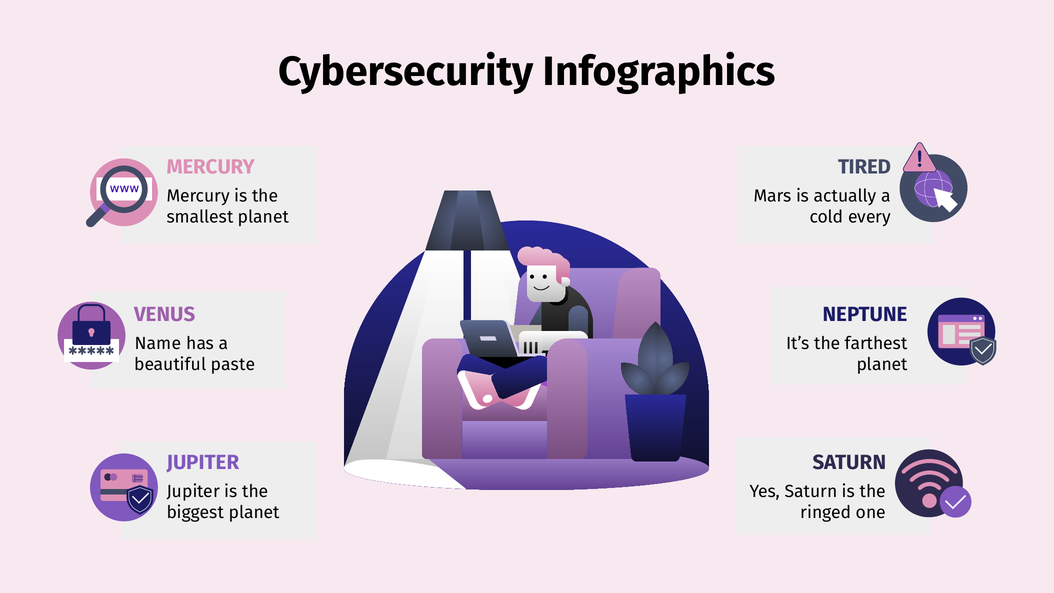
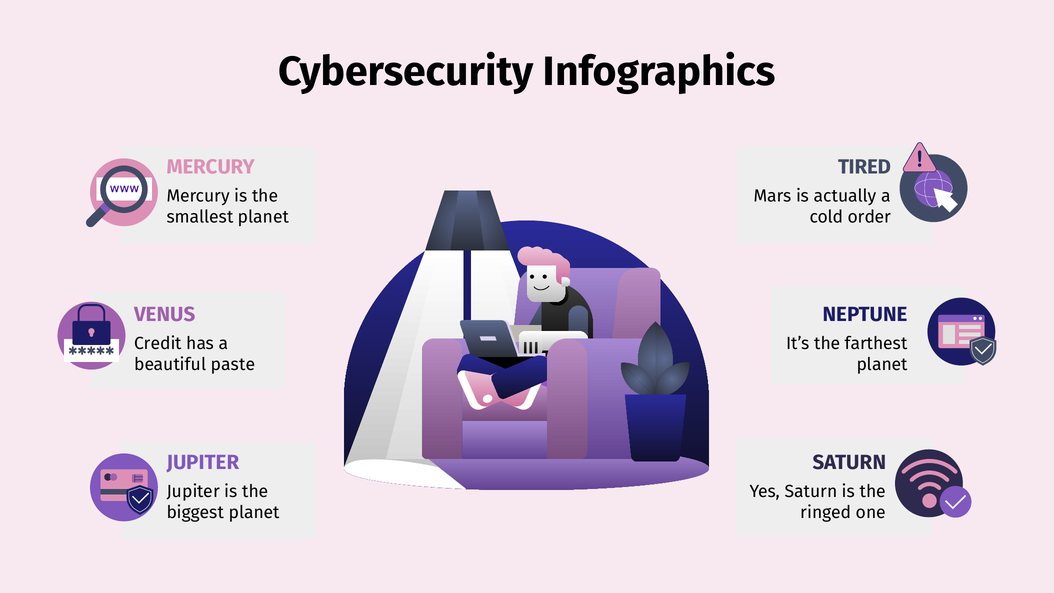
every: every -> order (869, 217)
Name: Name -> Credit (158, 344)
